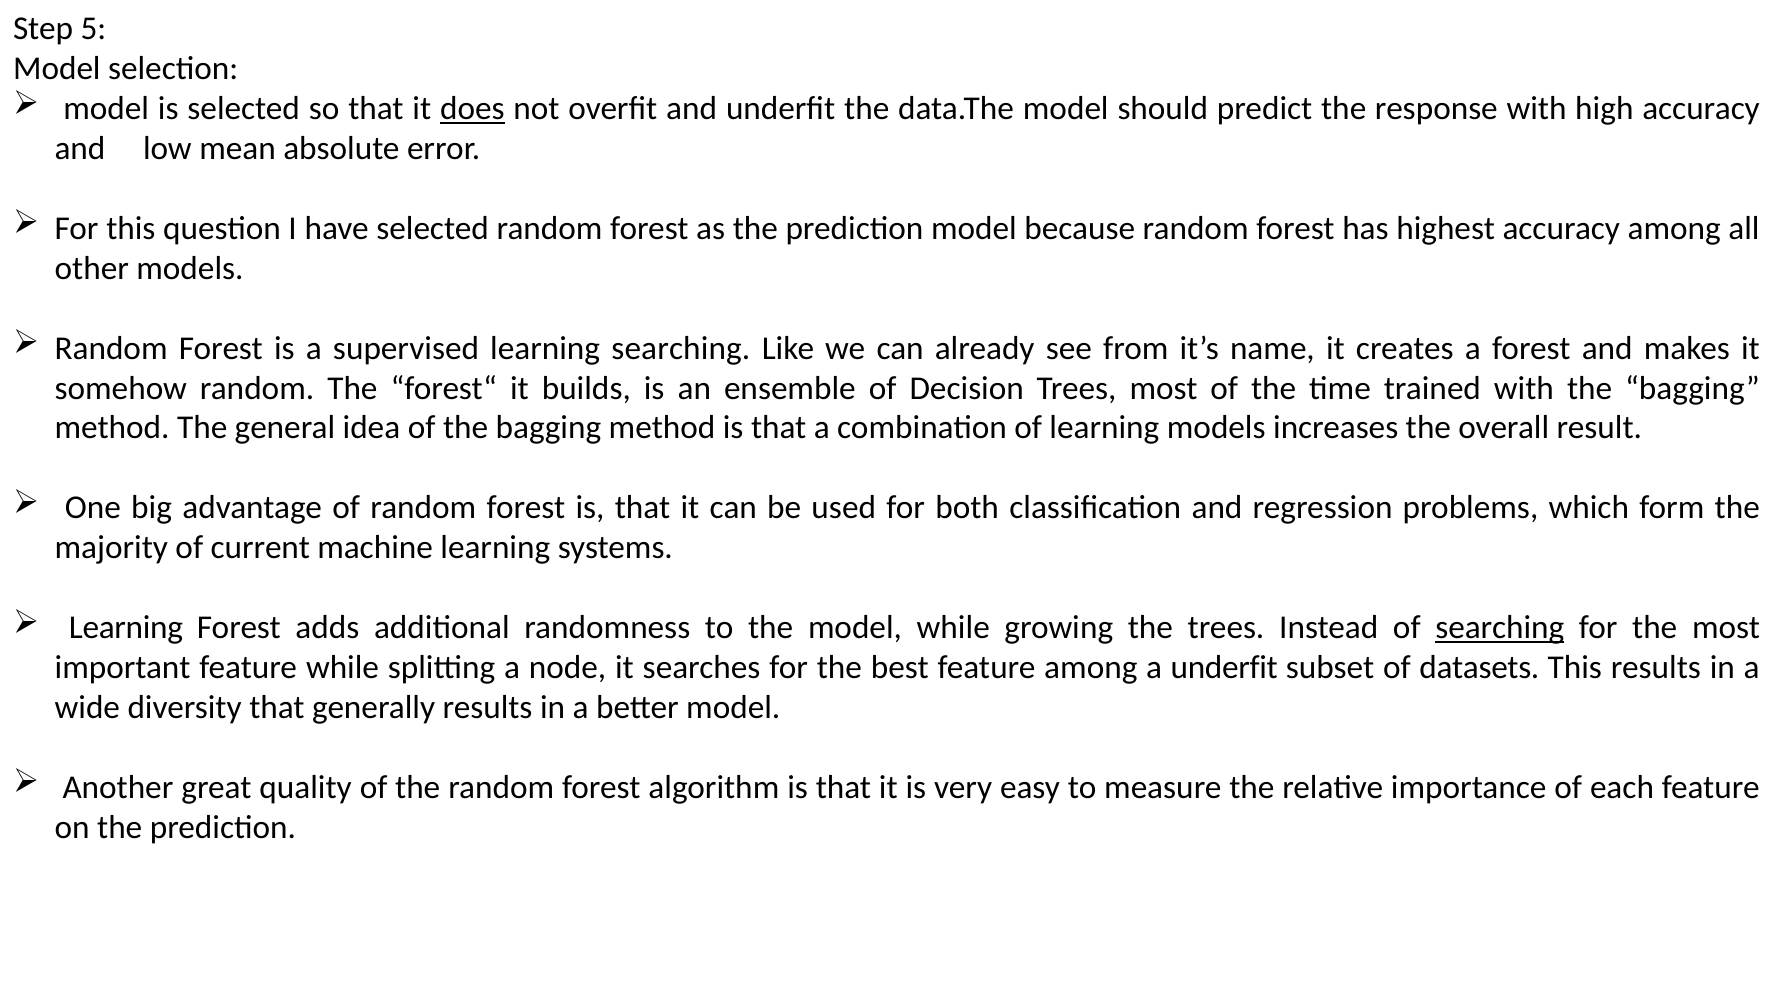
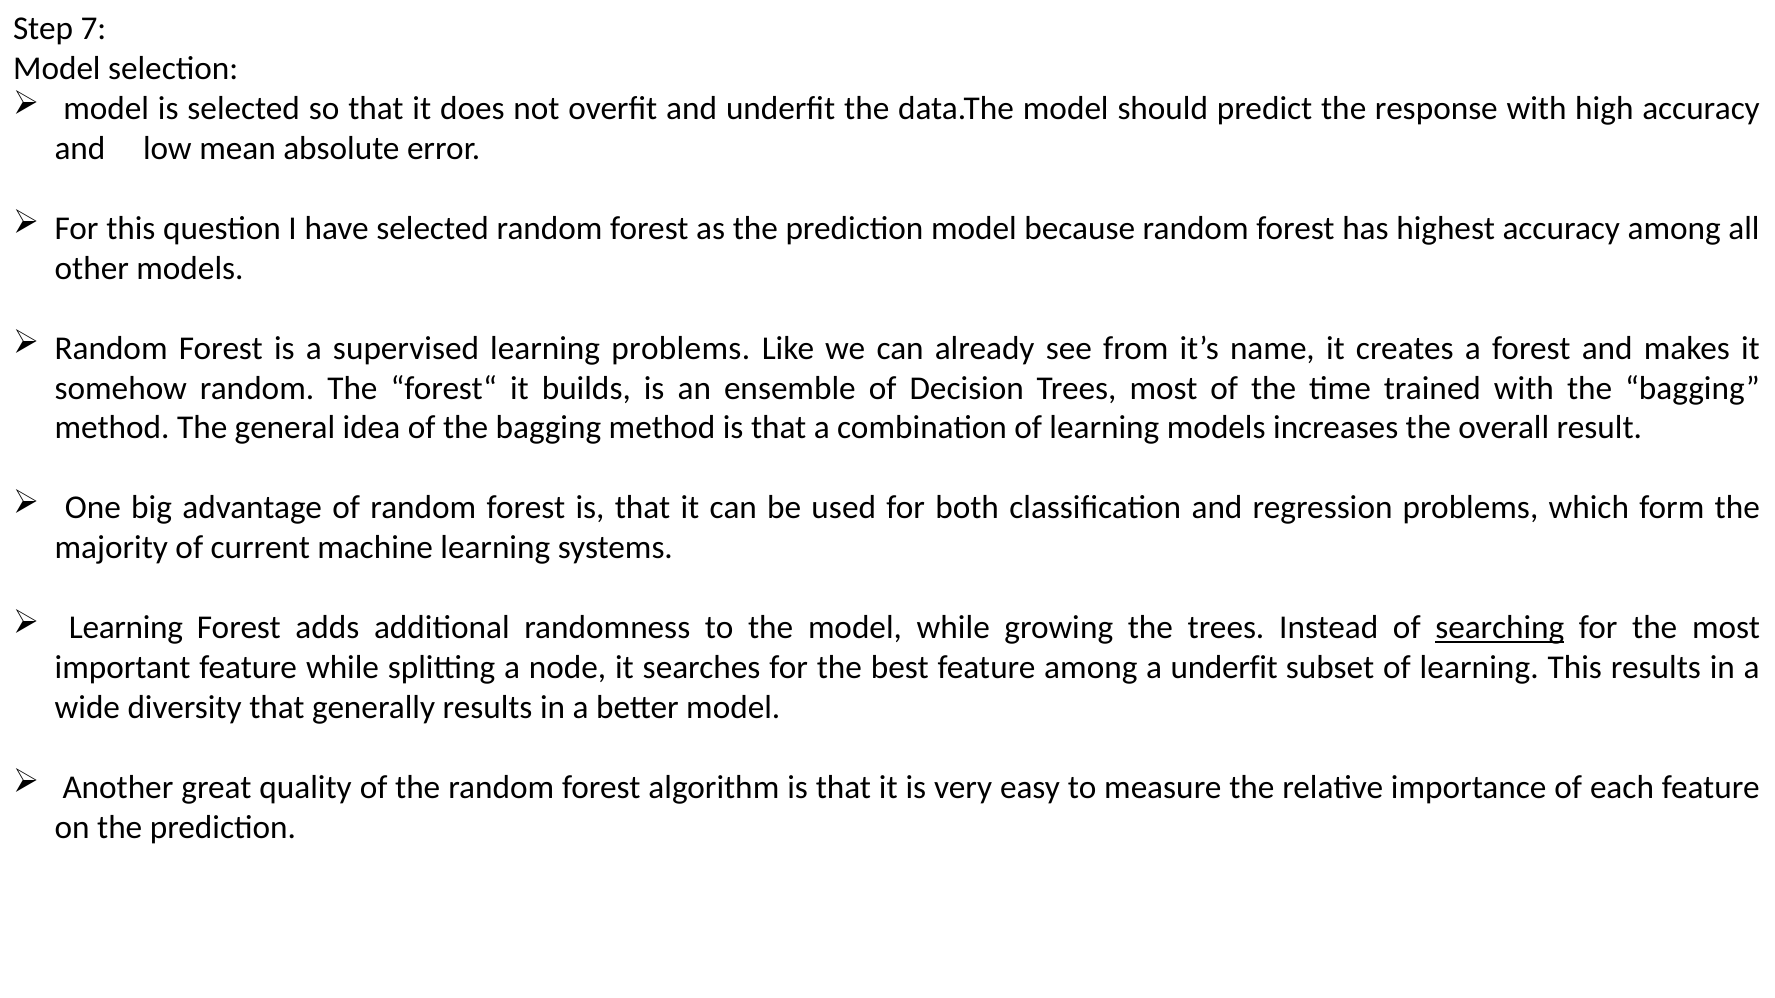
5: 5 -> 7 (93, 29)
does underline: present -> none (472, 109)
learning searching: searching -> problems (681, 348)
subset of datasets: datasets -> learning (1479, 668)
